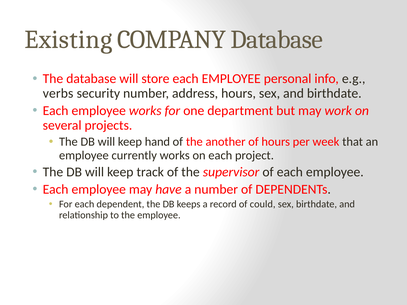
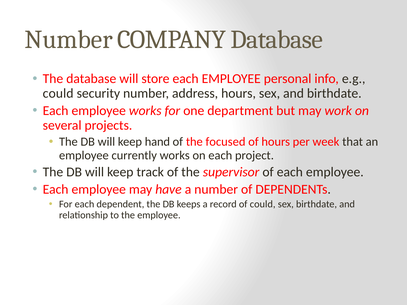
Existing: Existing -> Number (69, 39)
verbs: verbs -> could (58, 93)
another: another -> focused (226, 142)
